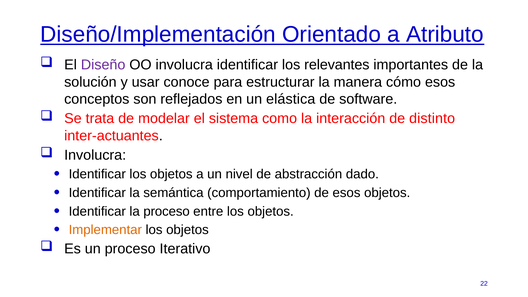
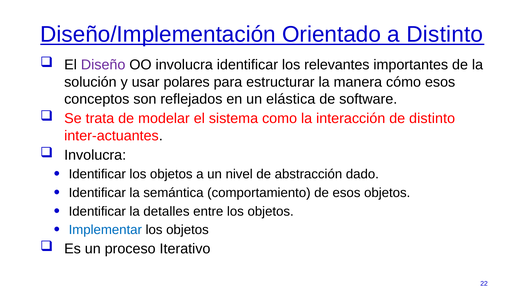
a Atributo: Atributo -> Distinto (445, 34)
conoce: conoce -> polares (187, 82)
la proceso: proceso -> detalles (166, 211)
Implementar colour: orange -> blue (105, 230)
